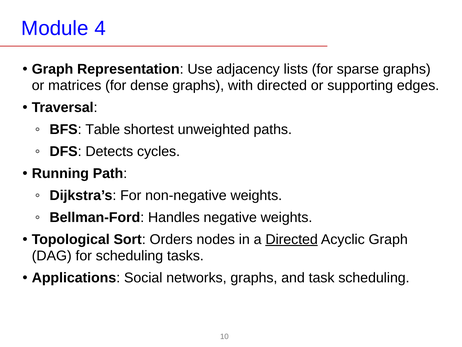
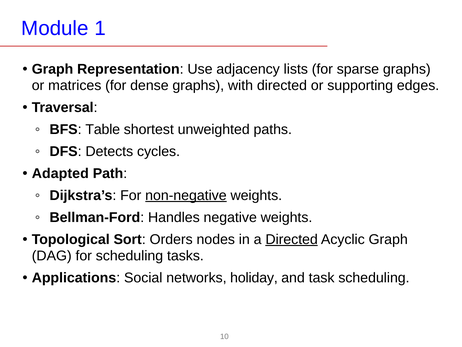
4: 4 -> 1 (100, 28)
Running: Running -> Adapted (60, 173)
non-negative underline: none -> present (186, 195)
networks graphs: graphs -> holiday (254, 277)
